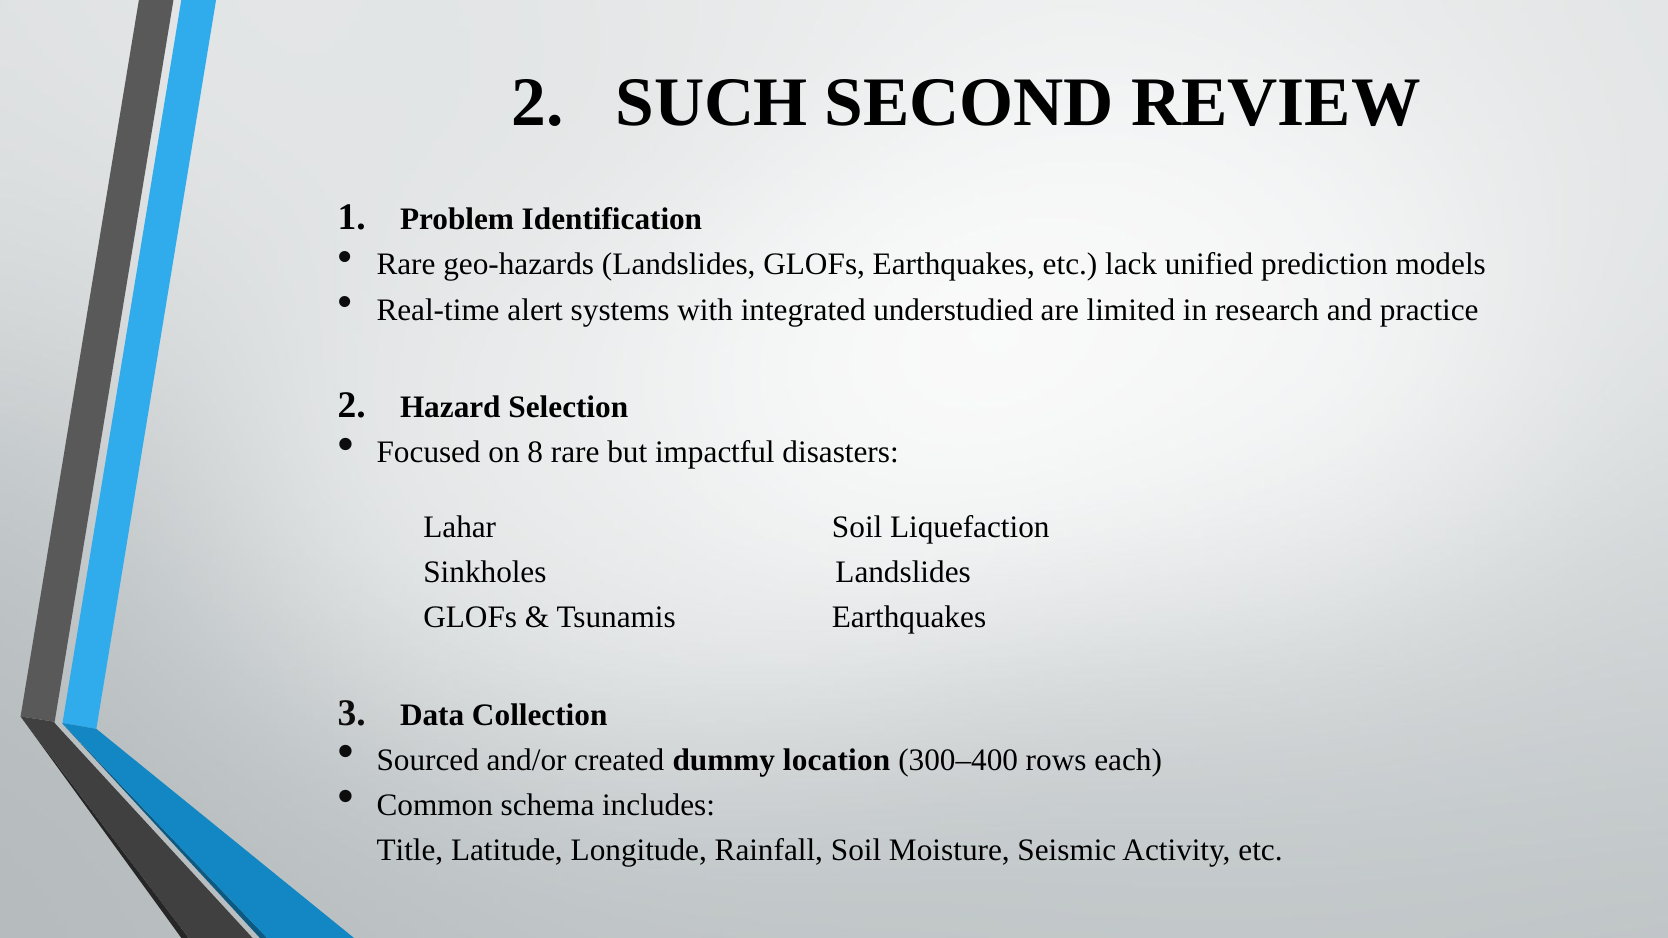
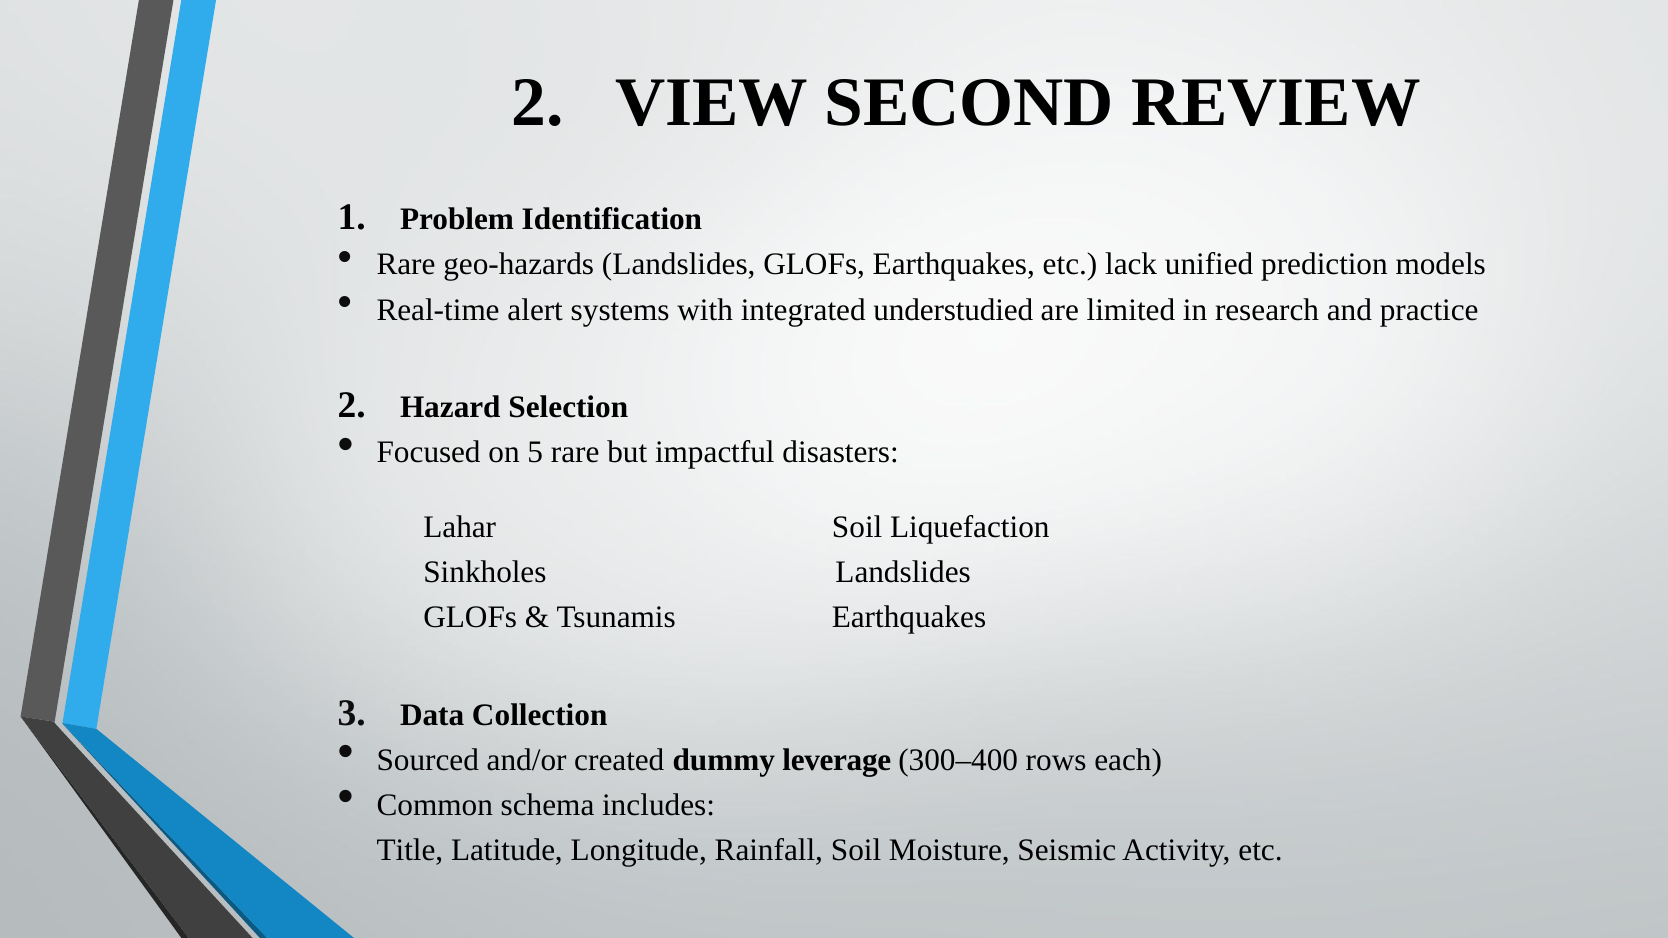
SUCH: SUCH -> VIEW (712, 103)
8: 8 -> 5 (535, 452)
location: location -> leverage (837, 760)
